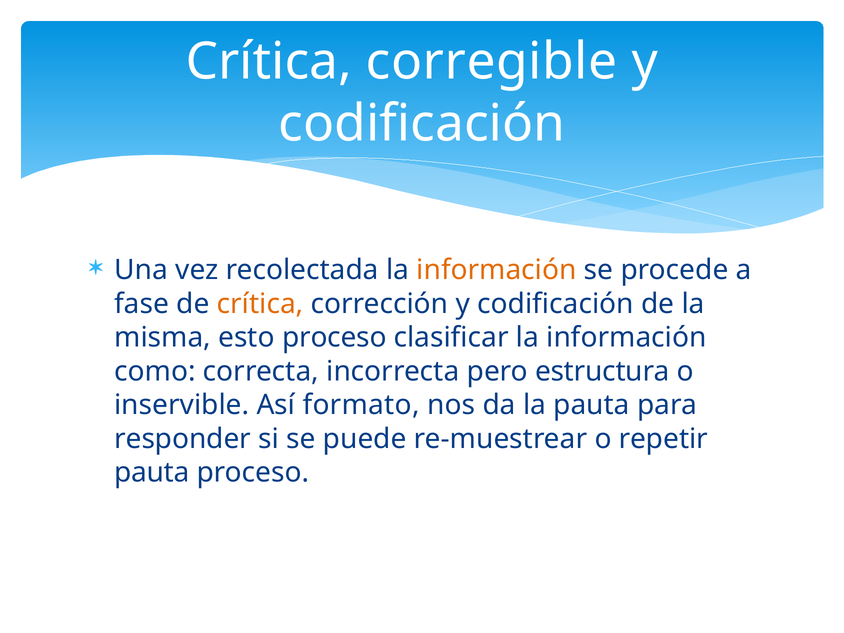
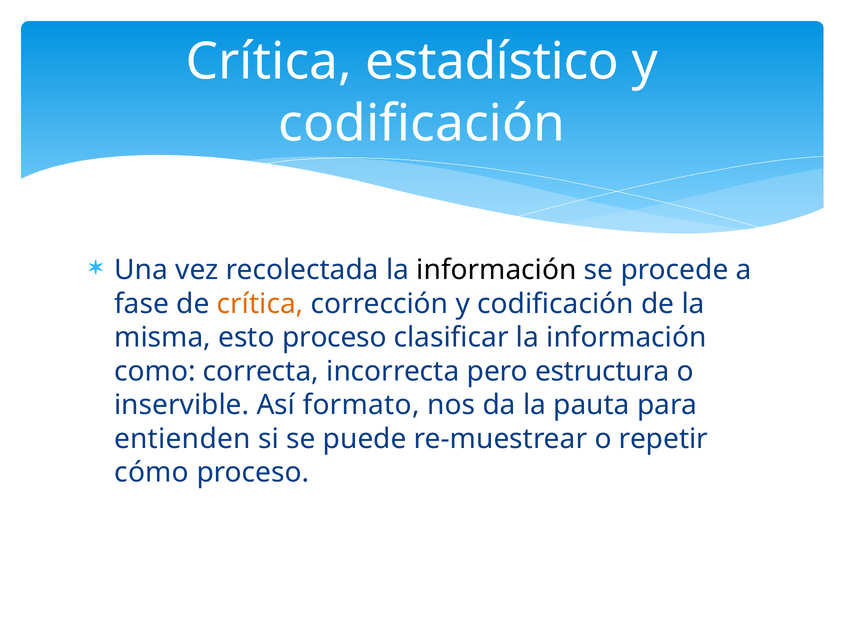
corregible: corregible -> estadístico (492, 62)
información colour: orange -> black (497, 270)
responder: responder -> entienden (182, 439)
pauta: pauta -> cómo (152, 473)
